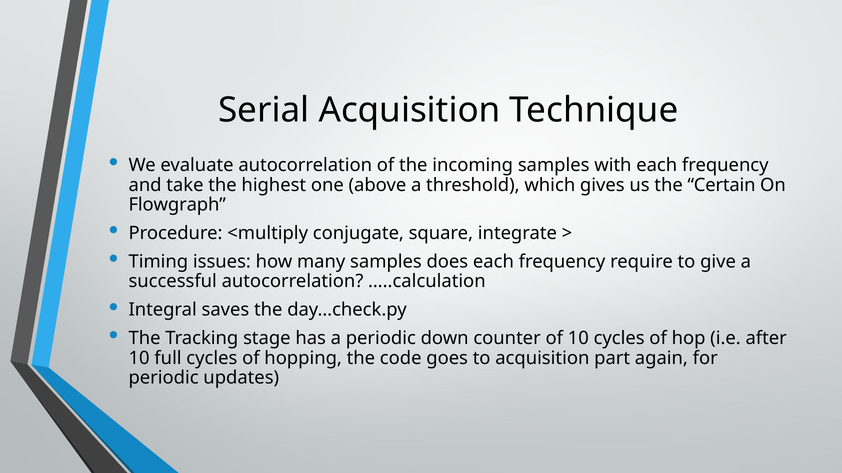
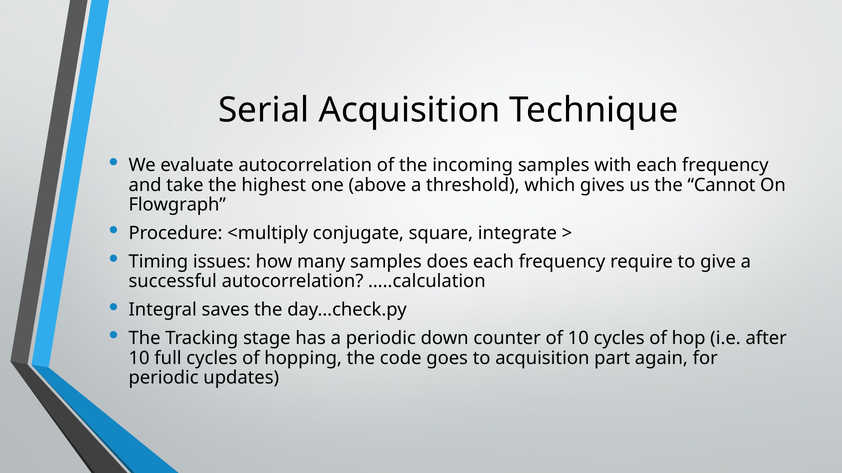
Certain: Certain -> Cannot (721, 185)
